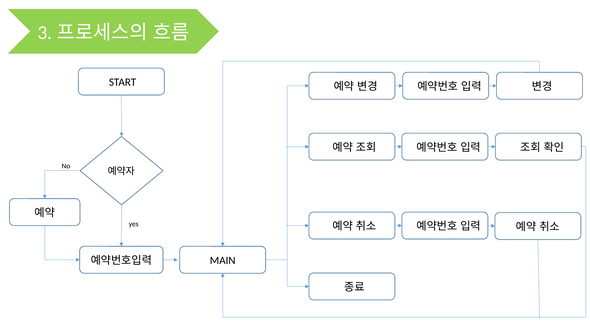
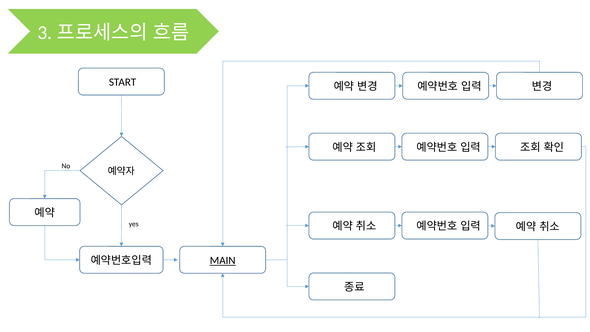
MAIN underline: none -> present (223, 260)
